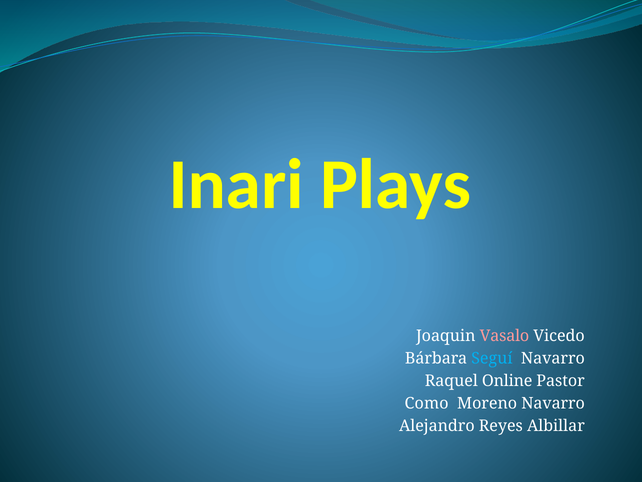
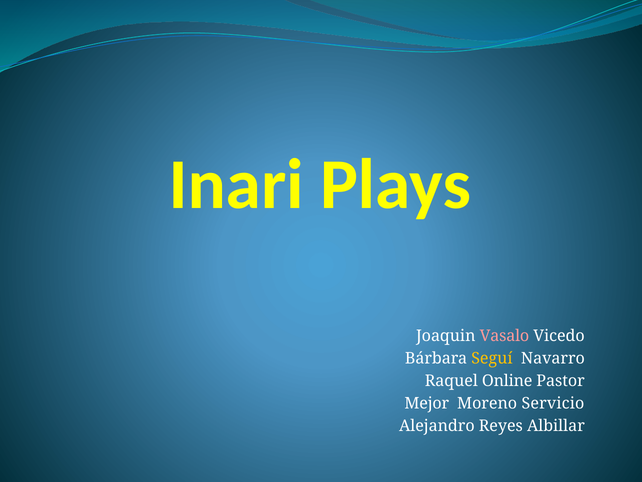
Seguí colour: light blue -> yellow (492, 358)
Como: Como -> Mejor (427, 403)
Moreno Navarro: Navarro -> Servicio (553, 403)
